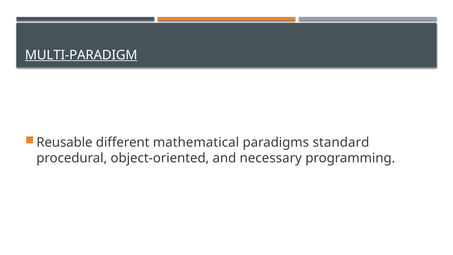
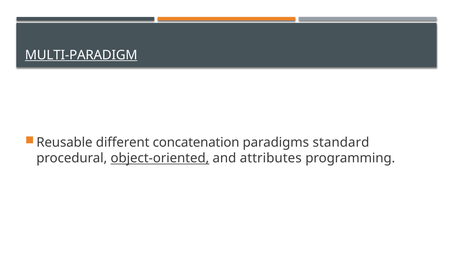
mathematical: mathematical -> concatenation (196, 142)
object-oriented underline: none -> present (160, 158)
necessary: necessary -> attributes (271, 158)
